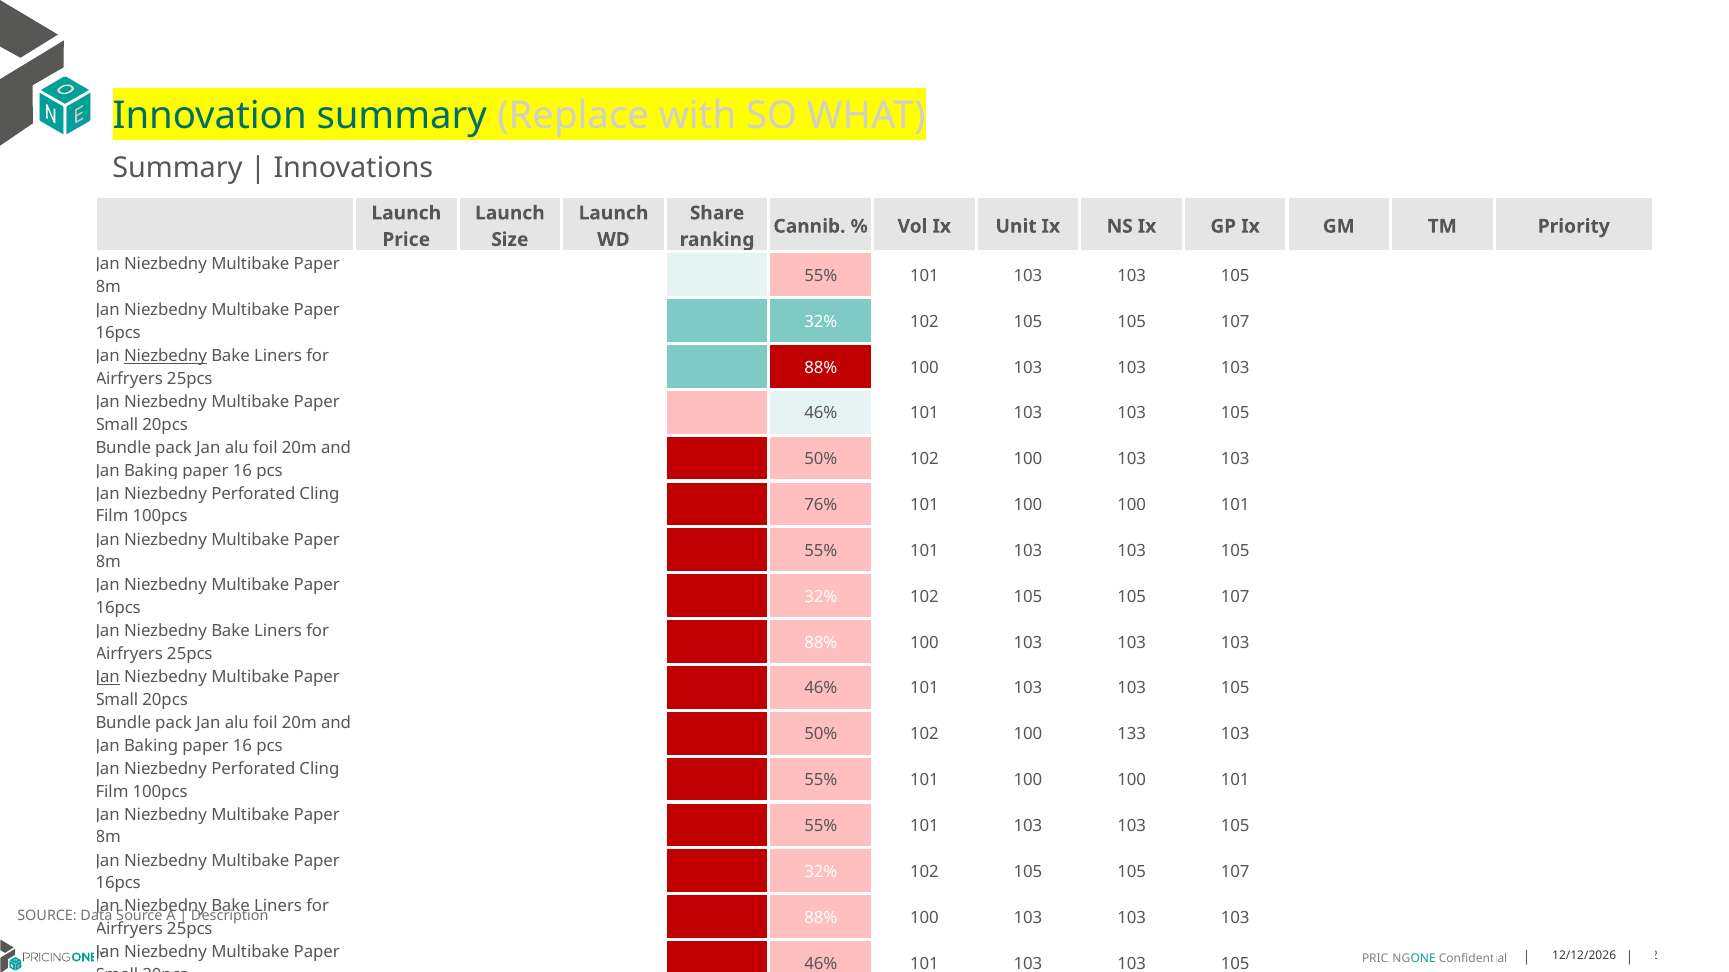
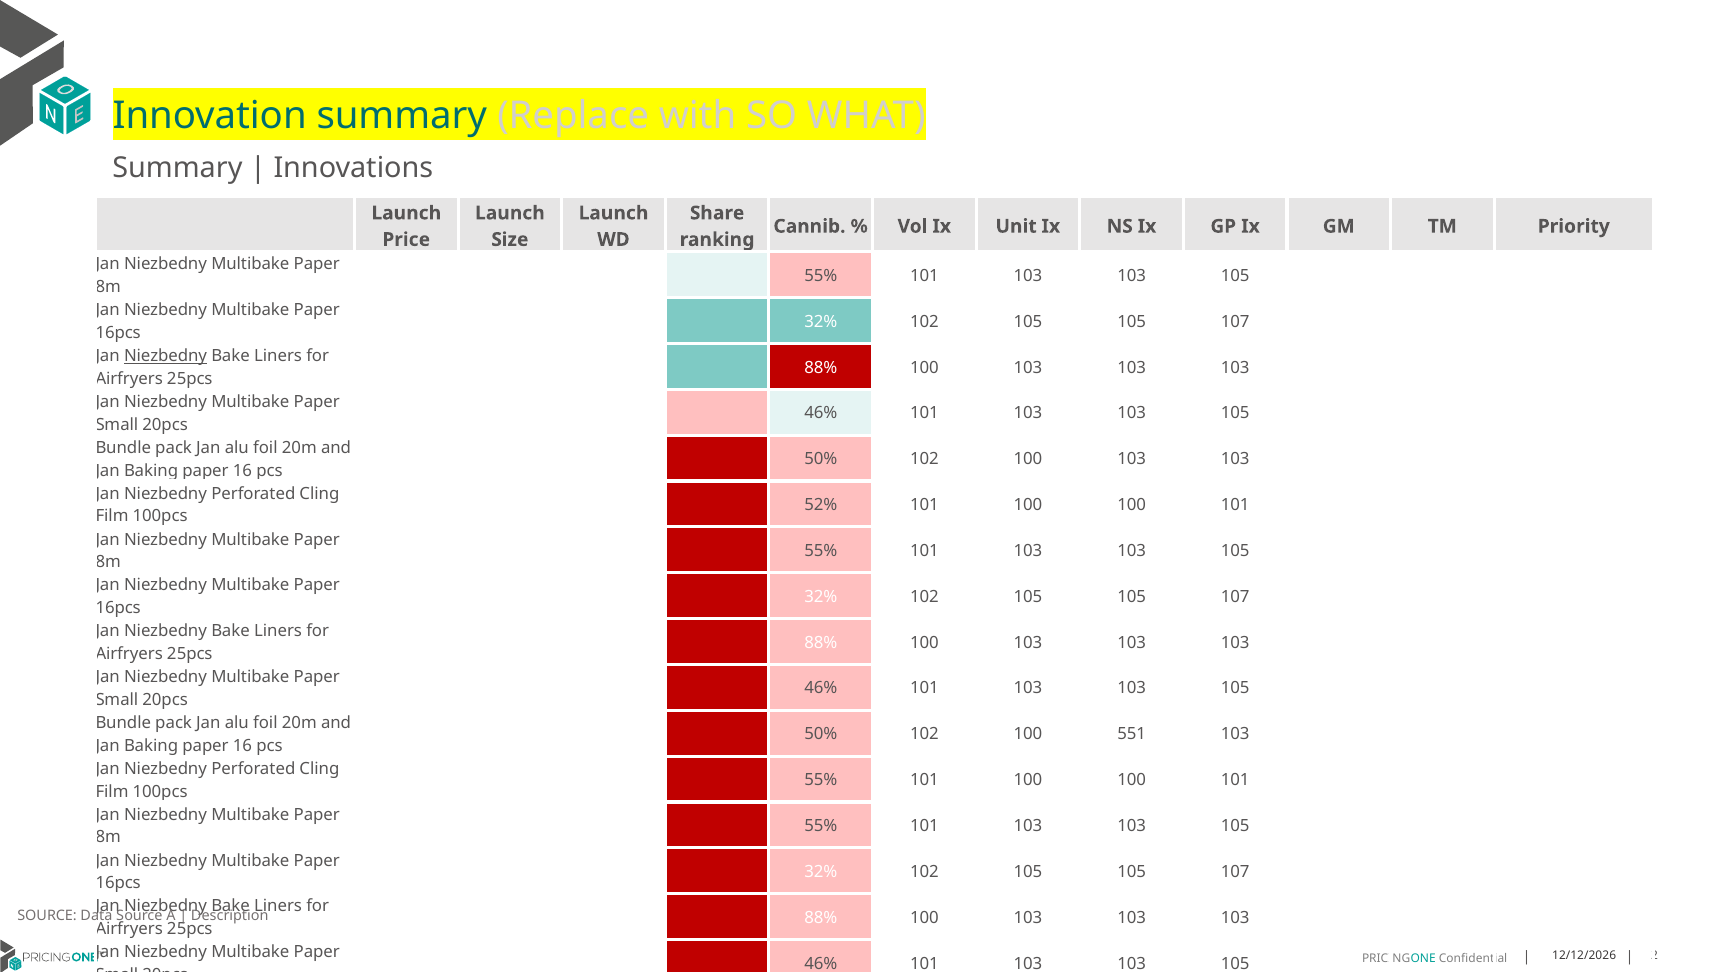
76%: 76% -> 52% (821, 505)
Jan underline: present -> none (108, 677)
133: 133 -> 551 (1132, 735)
